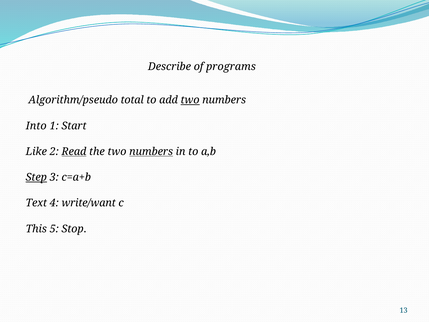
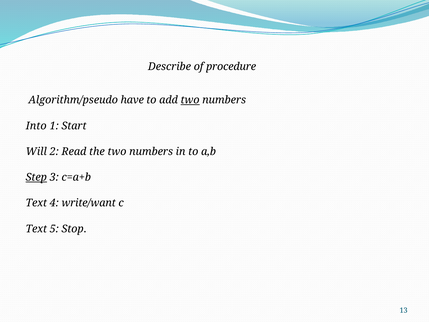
programs: programs -> procedure (231, 66)
total: total -> have (132, 100)
Like: Like -> Will (36, 151)
Read underline: present -> none (74, 151)
numbers underline: present -> none (151, 151)
This: This -> Text (36, 229)
